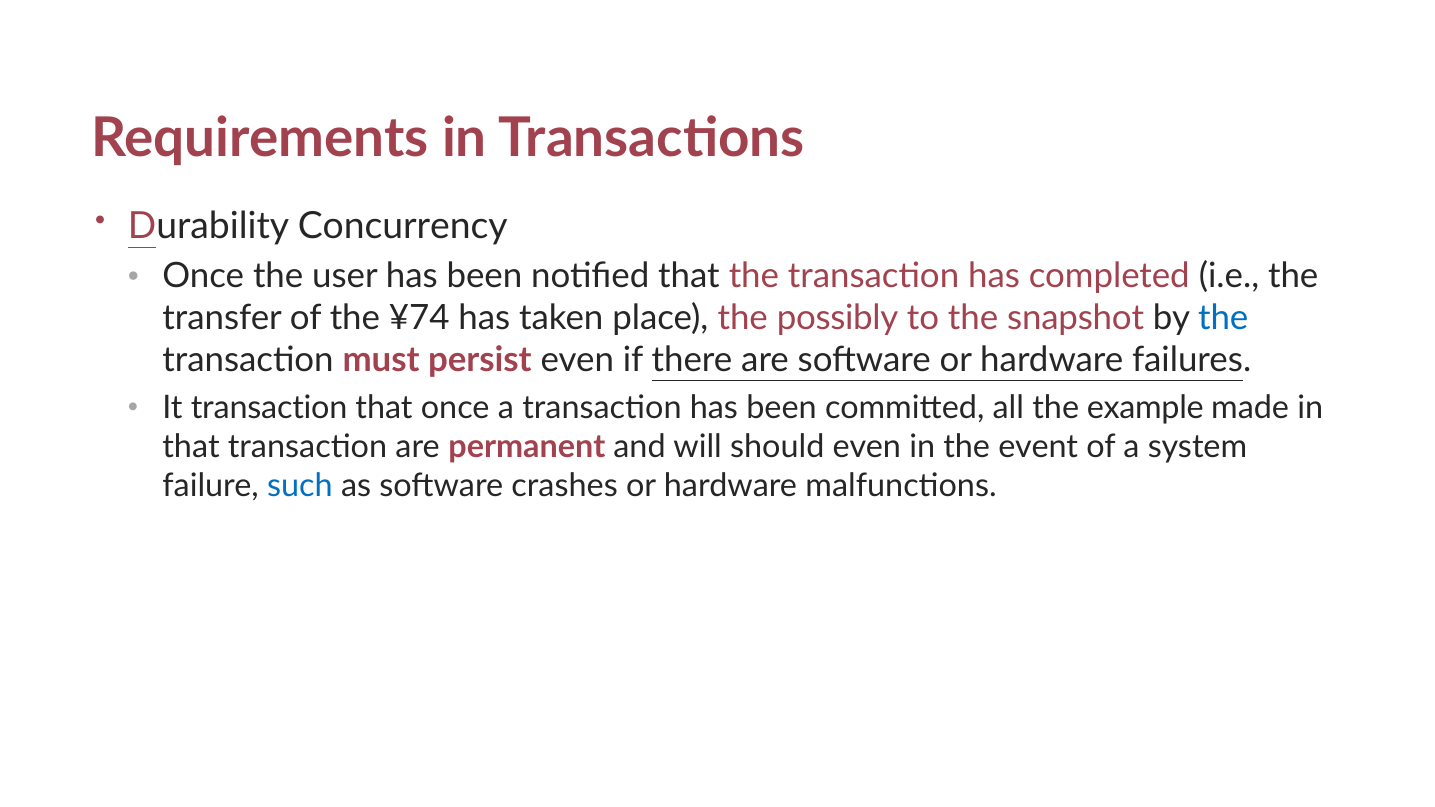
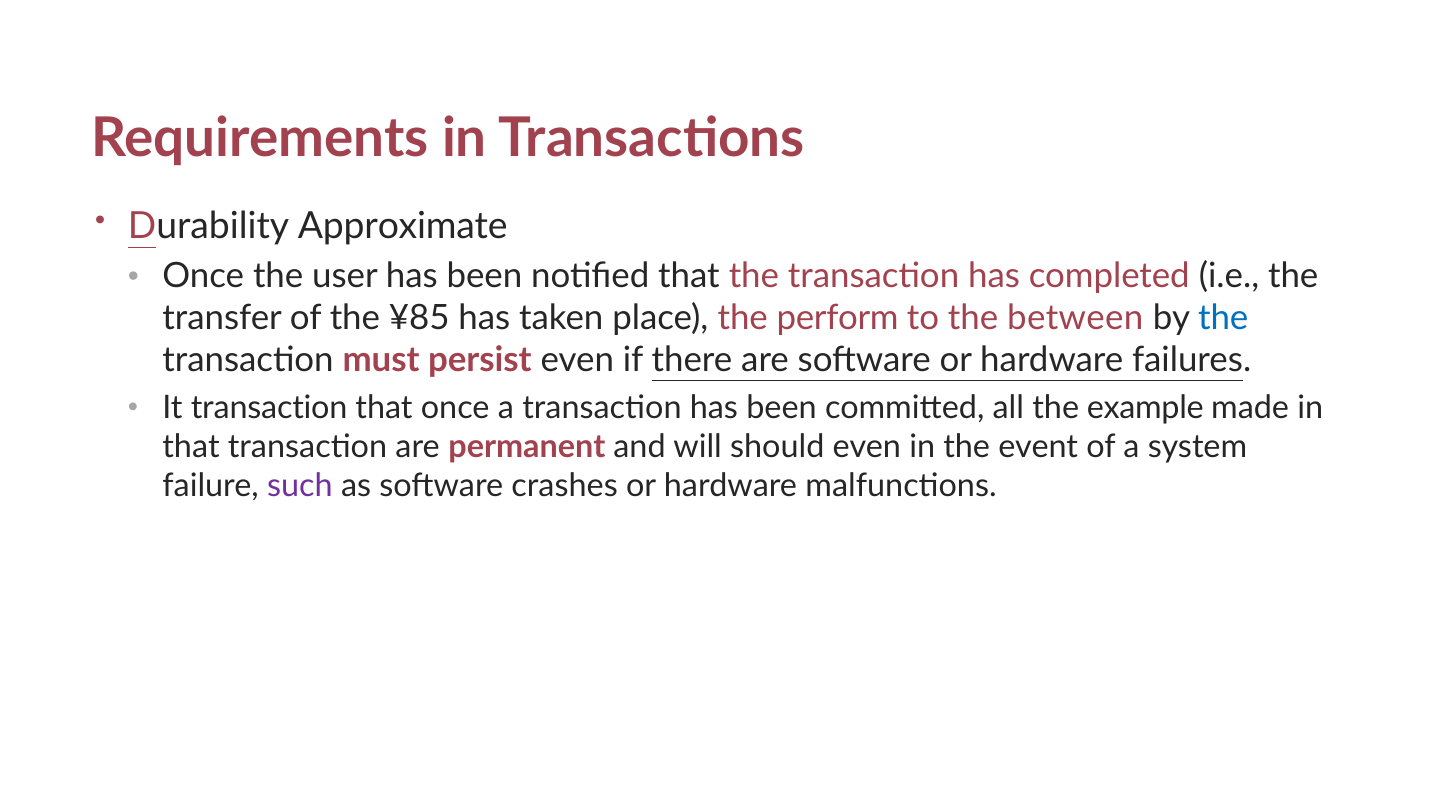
Concurrency: Concurrency -> Approximate (403, 226)
¥74: ¥74 -> ¥85 (419, 318)
possibly: possibly -> perform (838, 318)
snapshot: snapshot -> between (1075, 318)
such colour: blue -> purple (300, 486)
